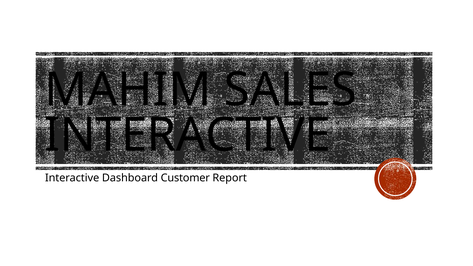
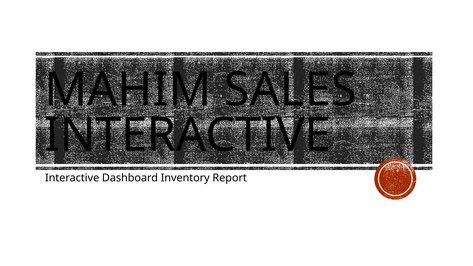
Customer: Customer -> Inventory (185, 178)
